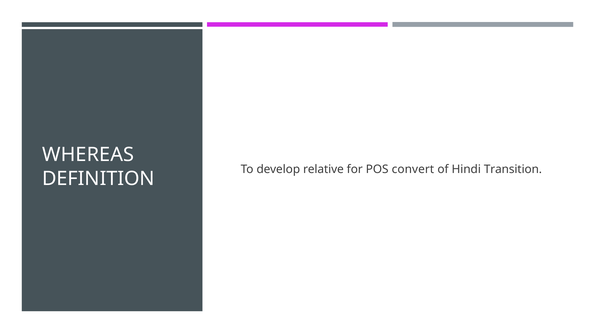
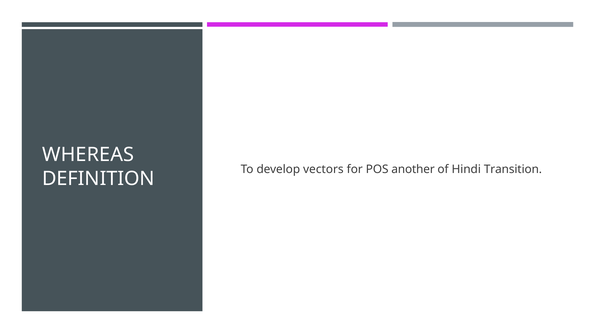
relative: relative -> vectors (323, 170)
convert: convert -> another (413, 170)
